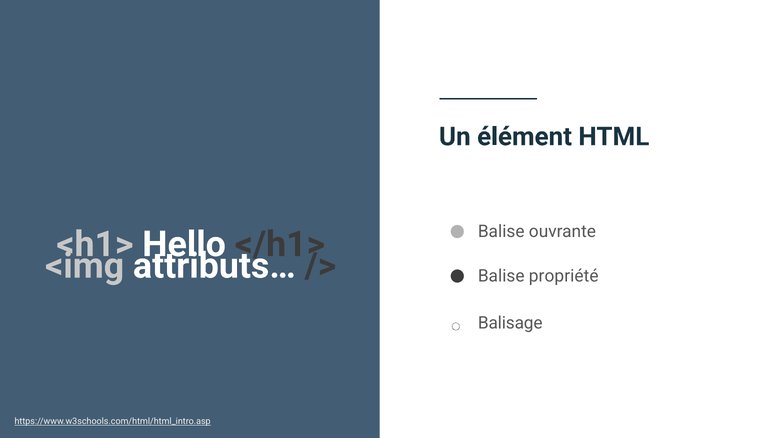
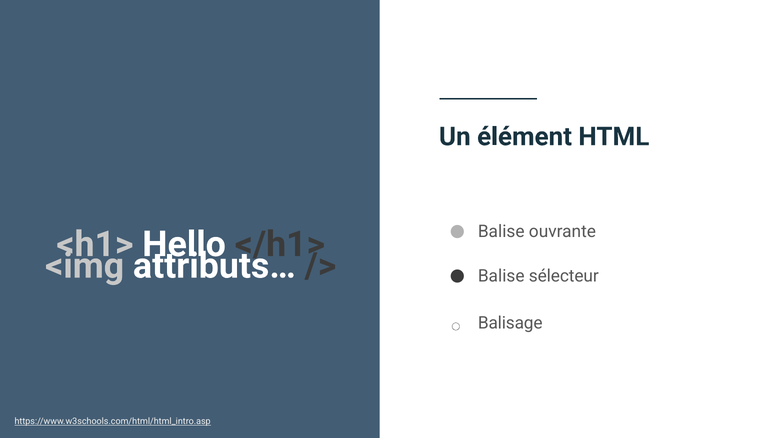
propriété: propriété -> sélecteur (564, 276)
